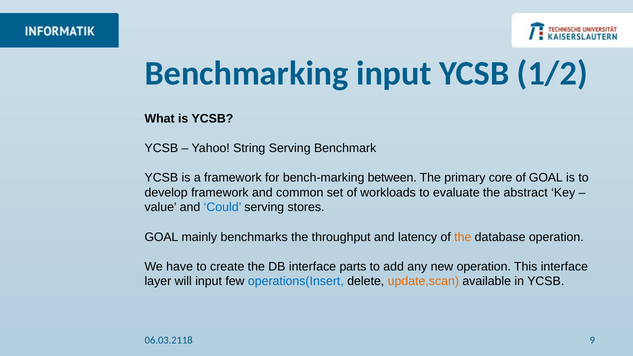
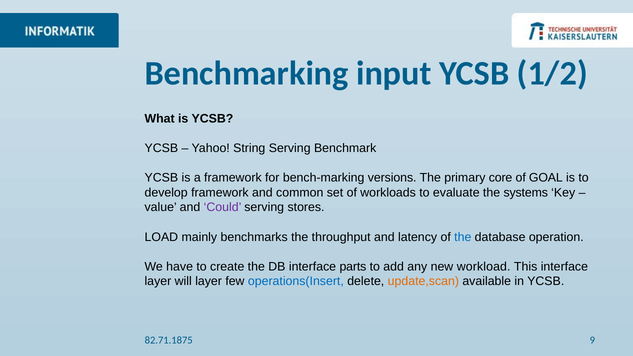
between: between -> versions (392, 178)
abstract: abstract -> systems (526, 193)
Could colour: blue -> purple (223, 207)
GOAL: GOAL -> LOAD (161, 237)
the colour: orange -> blue (463, 237)
new operation: operation -> workload (484, 267)
will input: input -> layer (209, 281)
06.03.2118: 06.03.2118 -> 82.71.1875 (169, 340)
